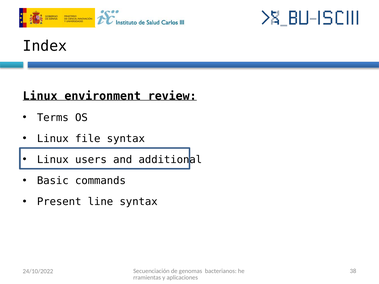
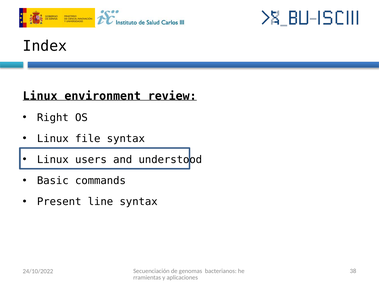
Terms: Terms -> Right (53, 118)
additional: additional -> understood (170, 160)
